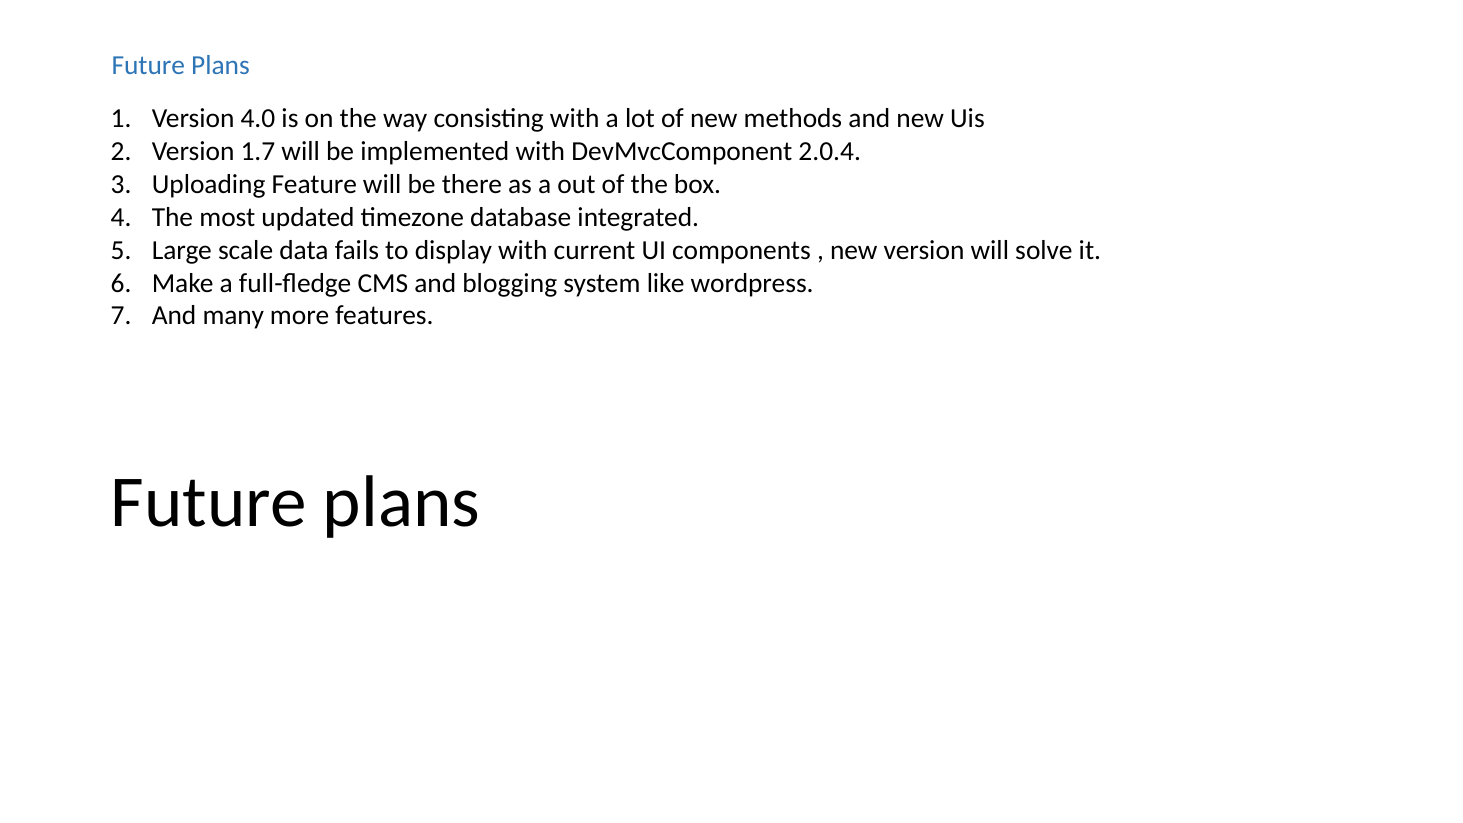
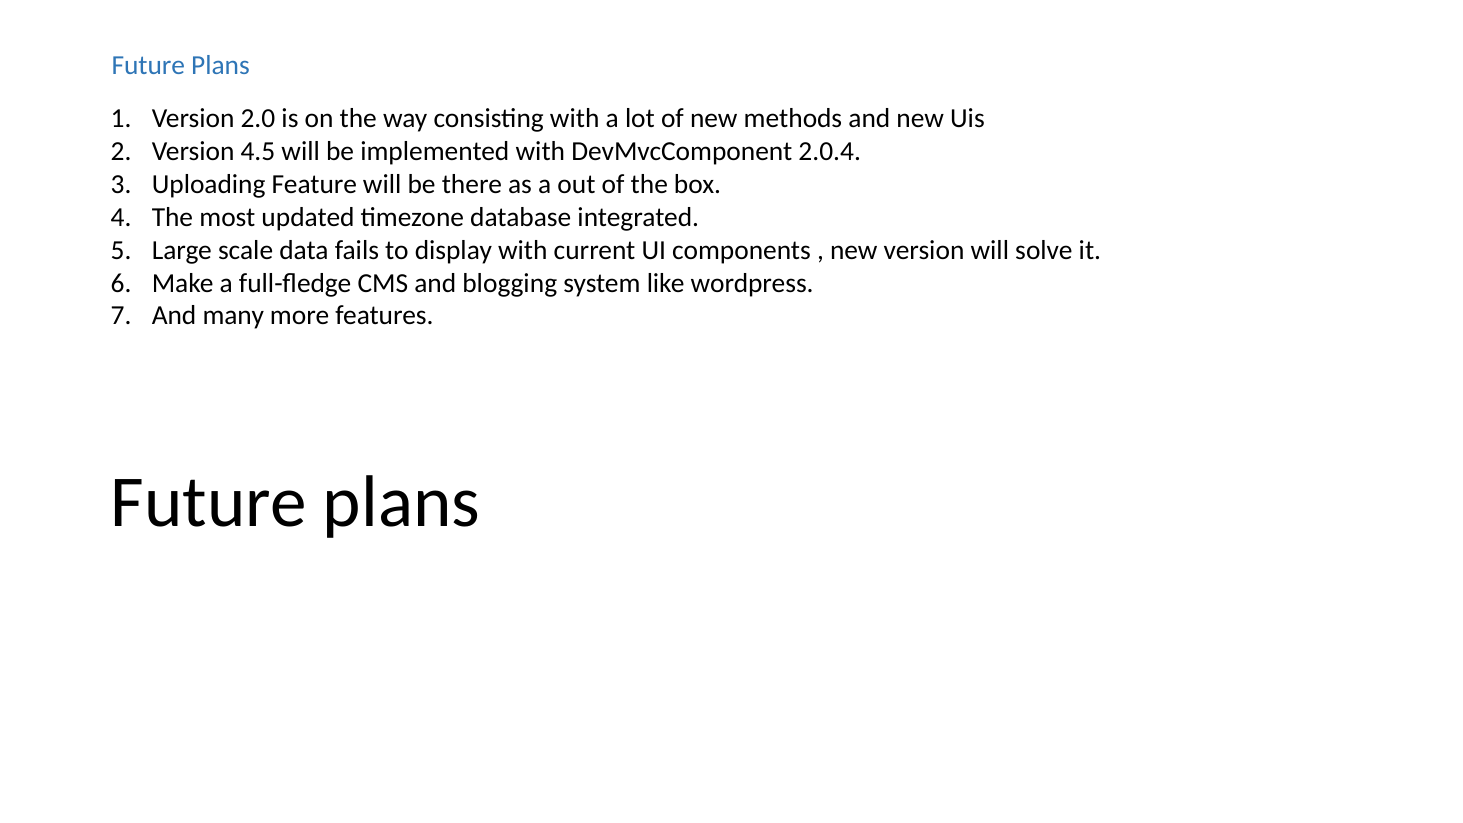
4.0: 4.0 -> 2.0 (258, 118)
1.7: 1.7 -> 4.5 (258, 151)
